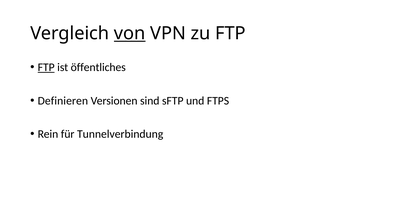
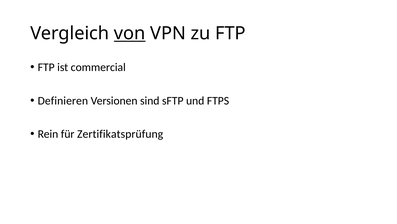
FTP underline: present -> none (46, 67)
öffentliches: öffentliches -> commercial (98, 67)
Tunnelverbindung: Tunnelverbindung -> Zertifikatsprüfung (120, 134)
